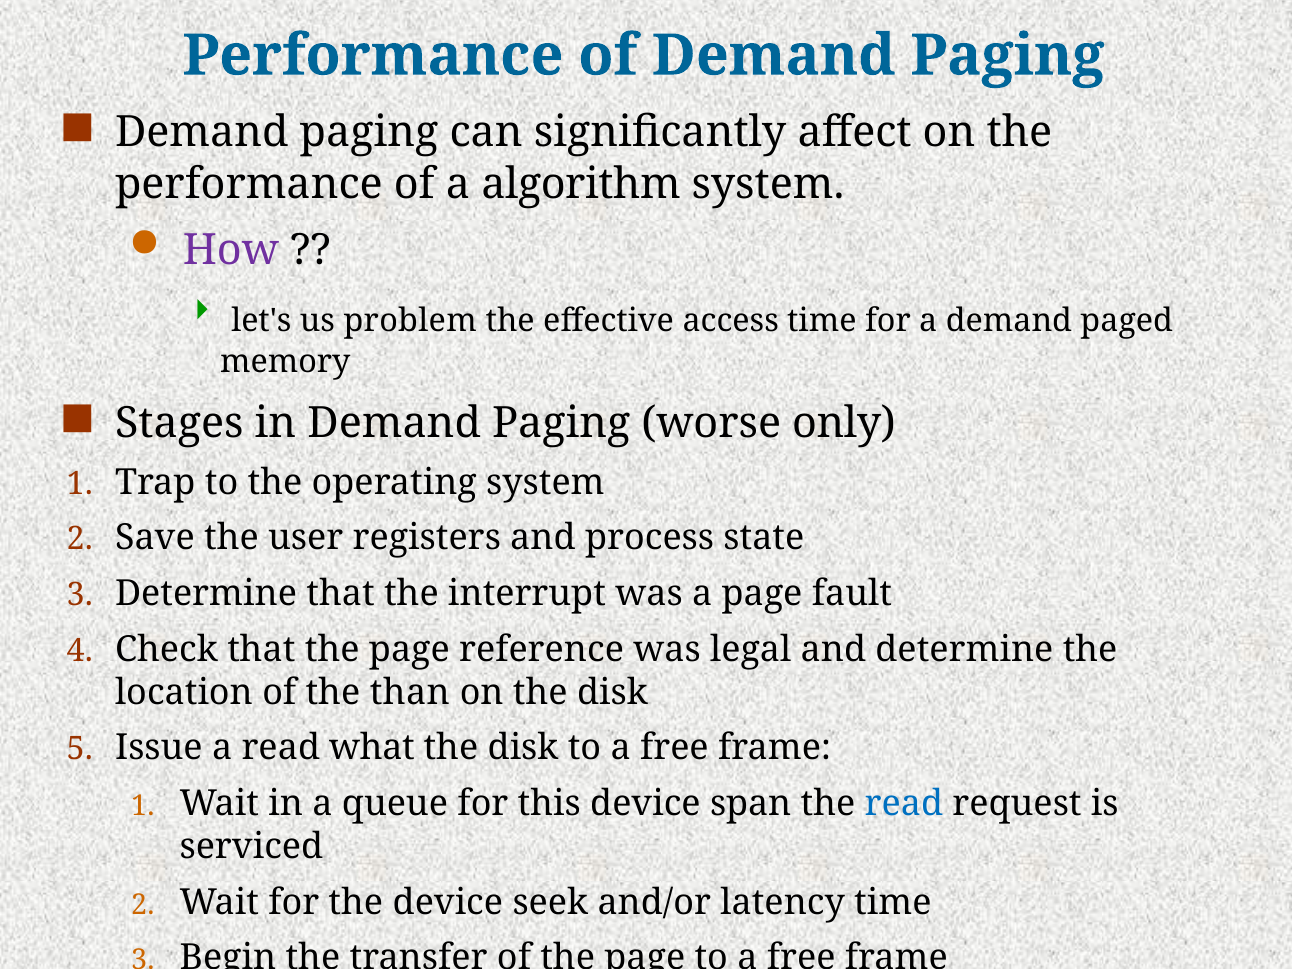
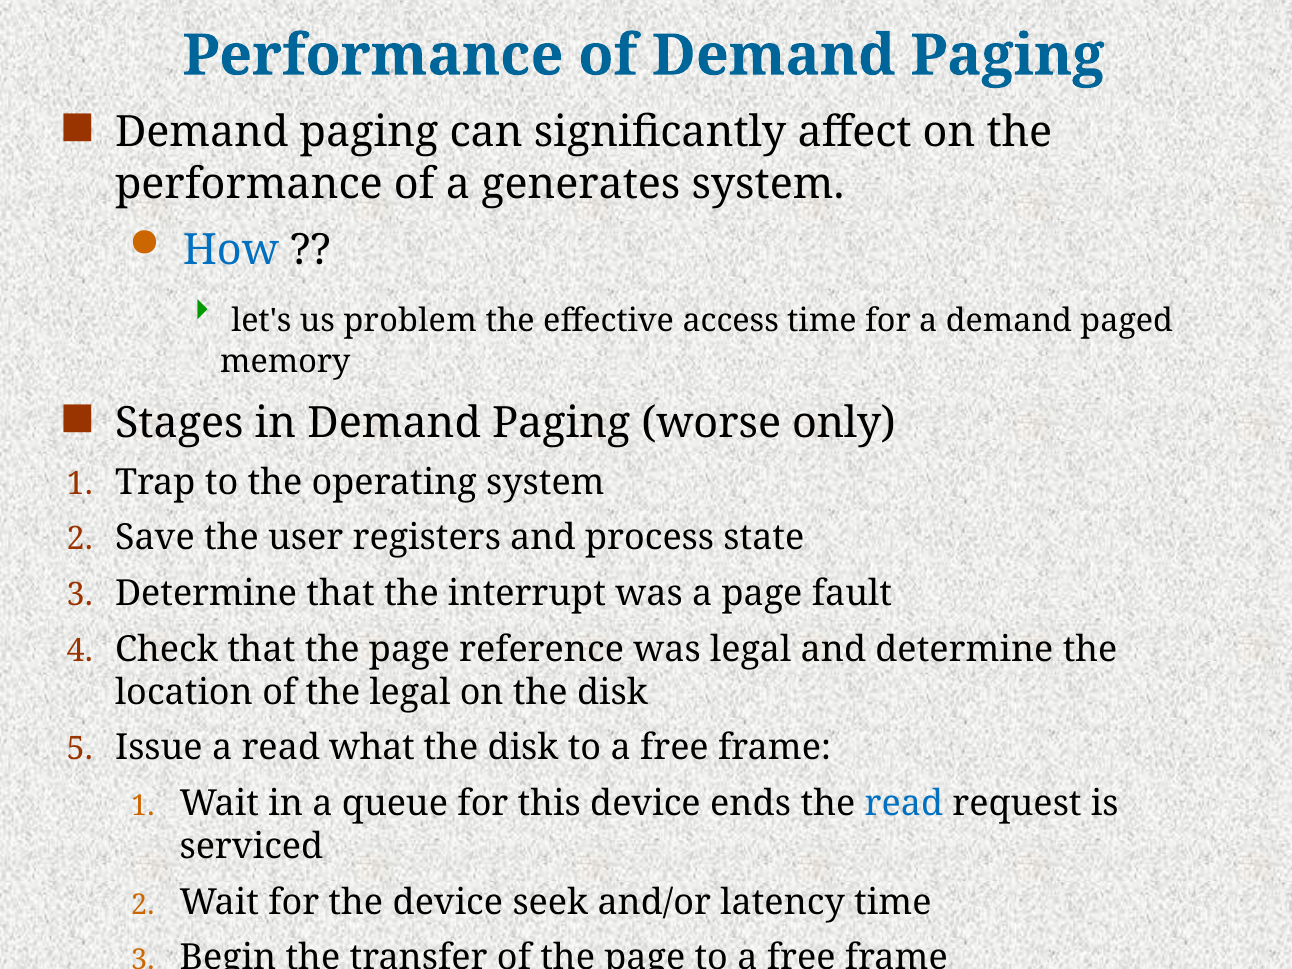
algorithm: algorithm -> generates (581, 184)
How colour: purple -> blue (231, 251)
the than: than -> legal (410, 692)
span: span -> ends (751, 804)
